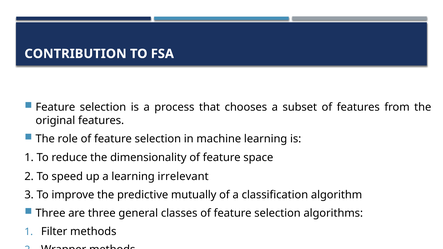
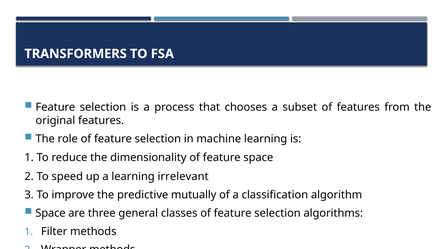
CONTRIBUTION: CONTRIBUTION -> TRANSFORMERS (76, 54)
Three: Three -> Space (51, 213)
